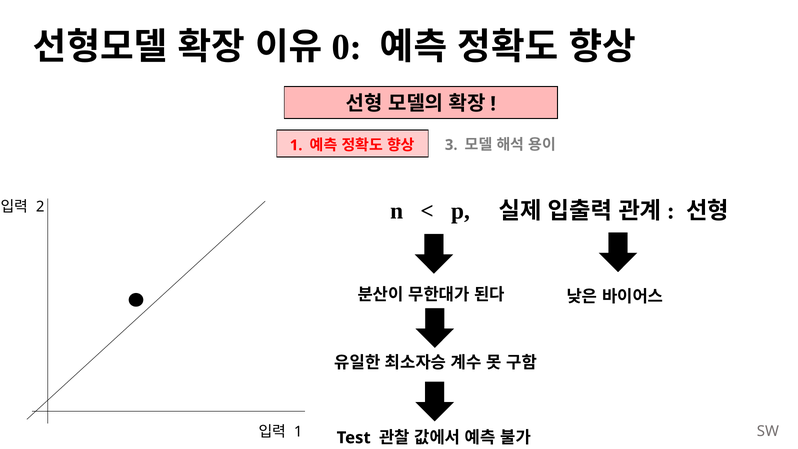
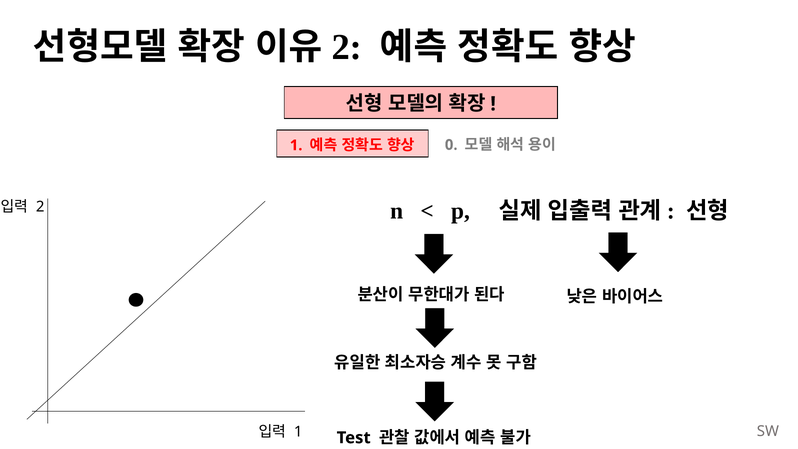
0: 0 -> 2 (347, 47)
3: 3 -> 0 (451, 145)
